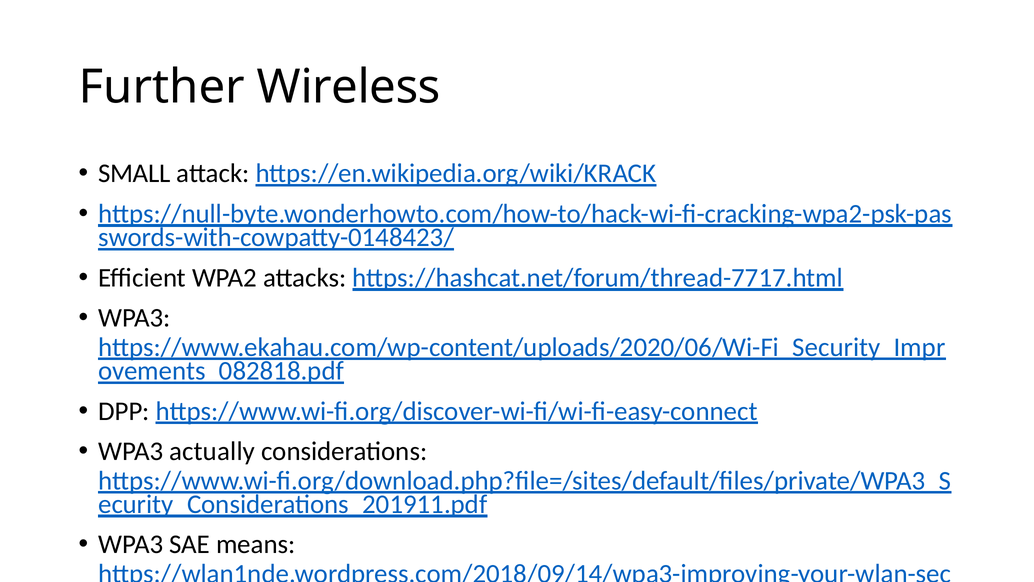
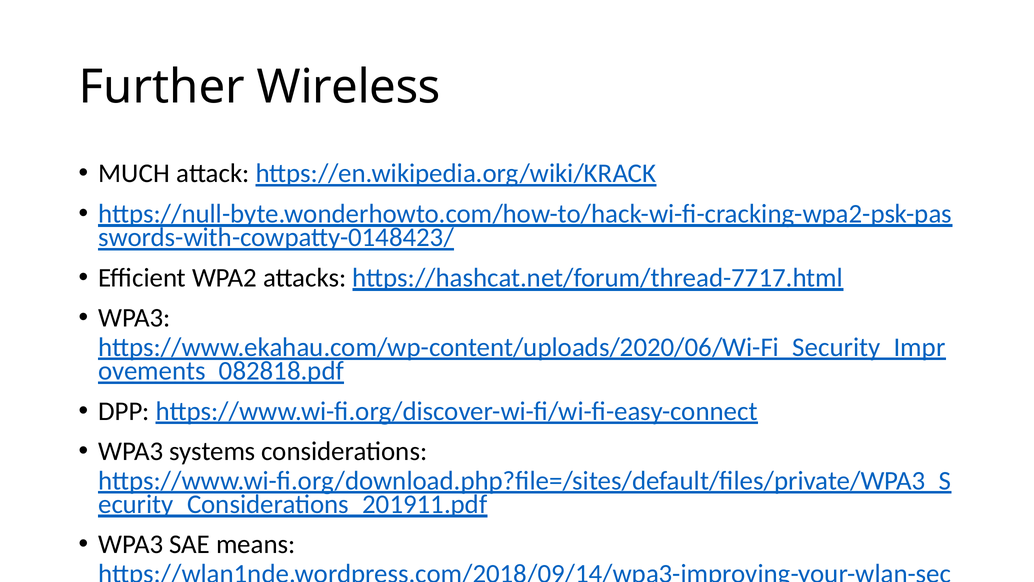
SMALL: SMALL -> MUCH (134, 173)
actually: actually -> systems (212, 451)
